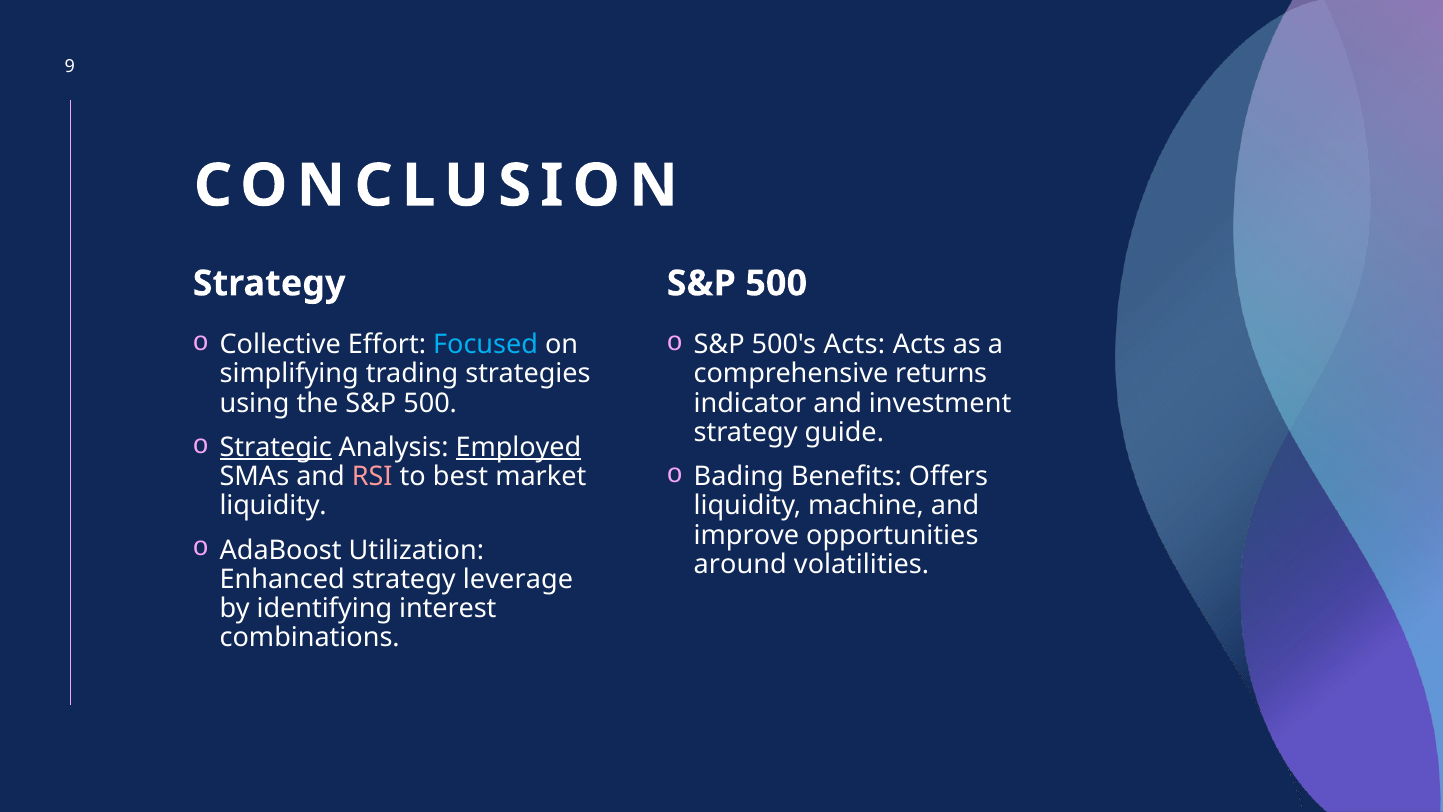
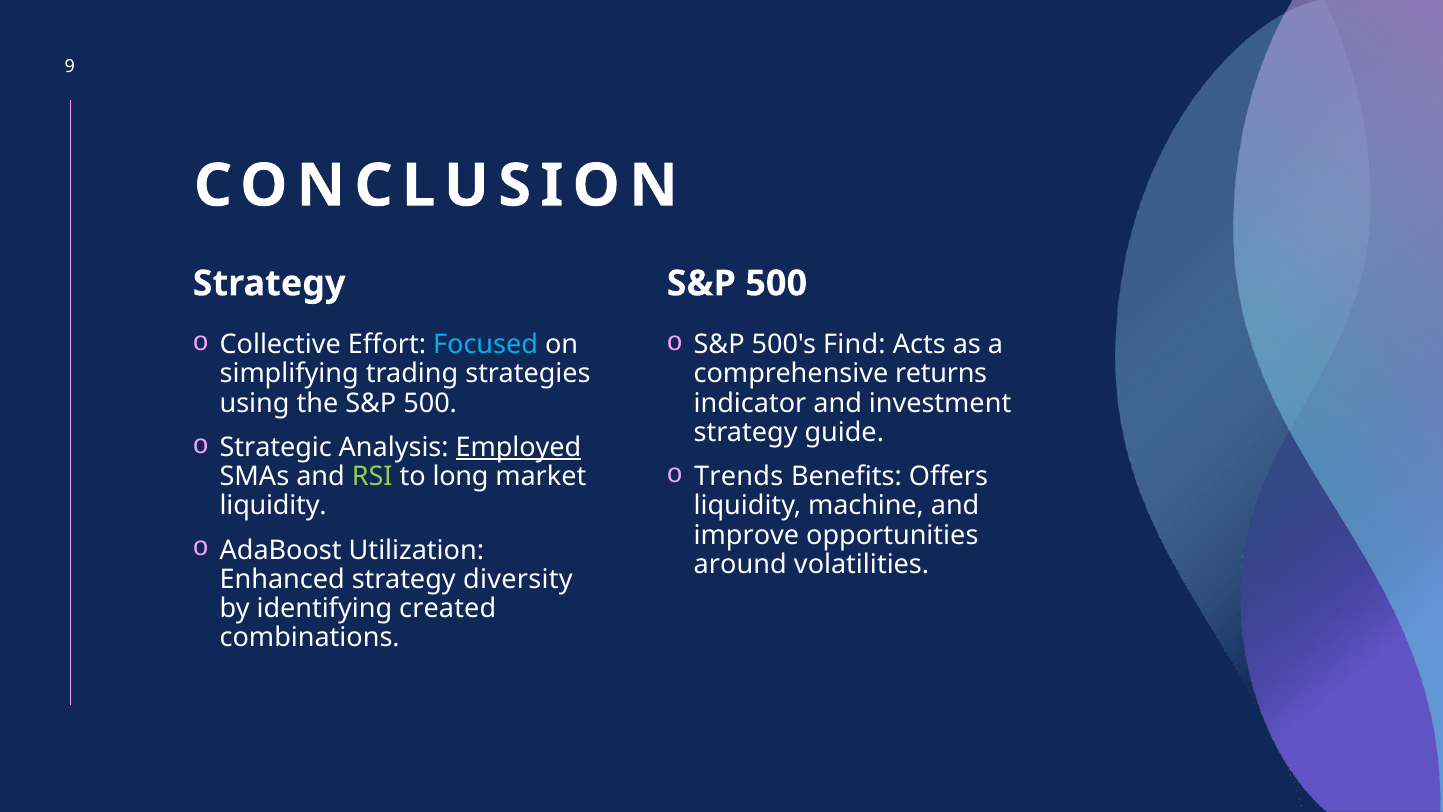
500's Acts: Acts -> Find (854, 345)
Strategic underline: present -> none (276, 447)
Bading: Bading -> Trends (739, 477)
RSI colour: pink -> light green (372, 477)
best: best -> long (461, 477)
leverage: leverage -> diversity (518, 579)
interest: interest -> created (448, 608)
